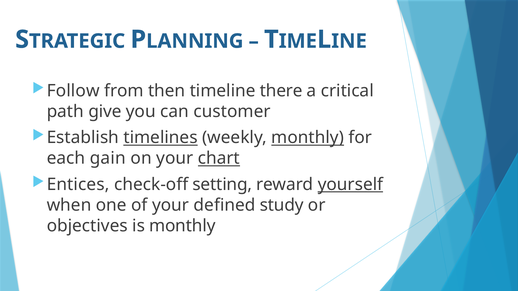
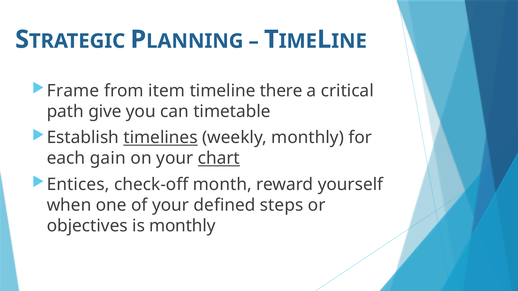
Follow: Follow -> Frame (73, 91)
then: then -> item (167, 91)
customer: customer -> timetable (232, 112)
monthly underline: present -> none (308, 138)
setting: setting -> month (222, 185)
yourself underline: present -> none (350, 185)
study: study -> steps (282, 205)
